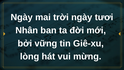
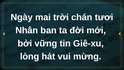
trời ngày: ngày -> chán (82, 17)
